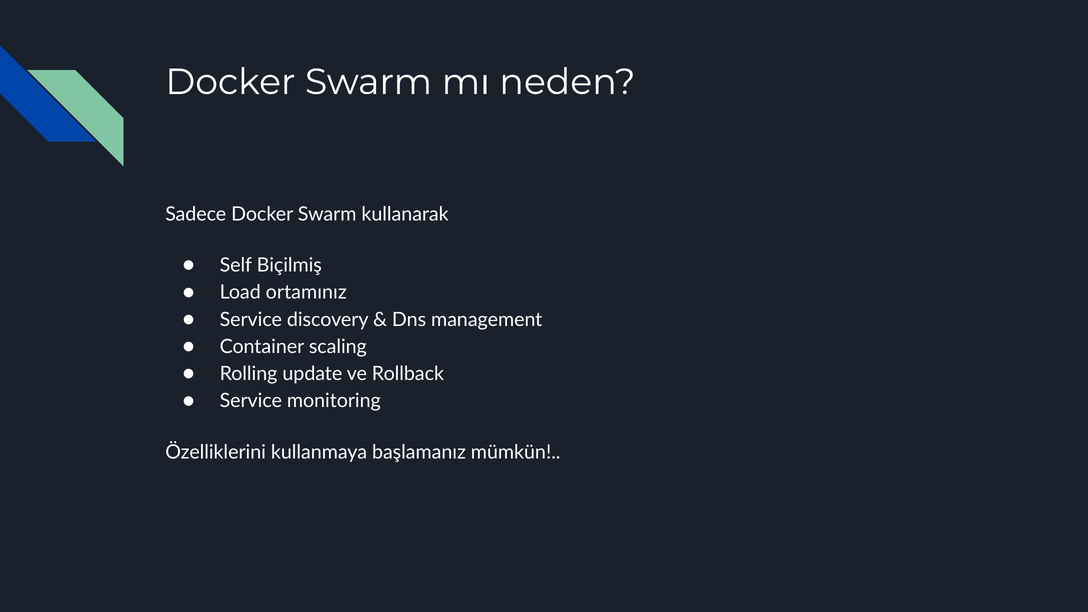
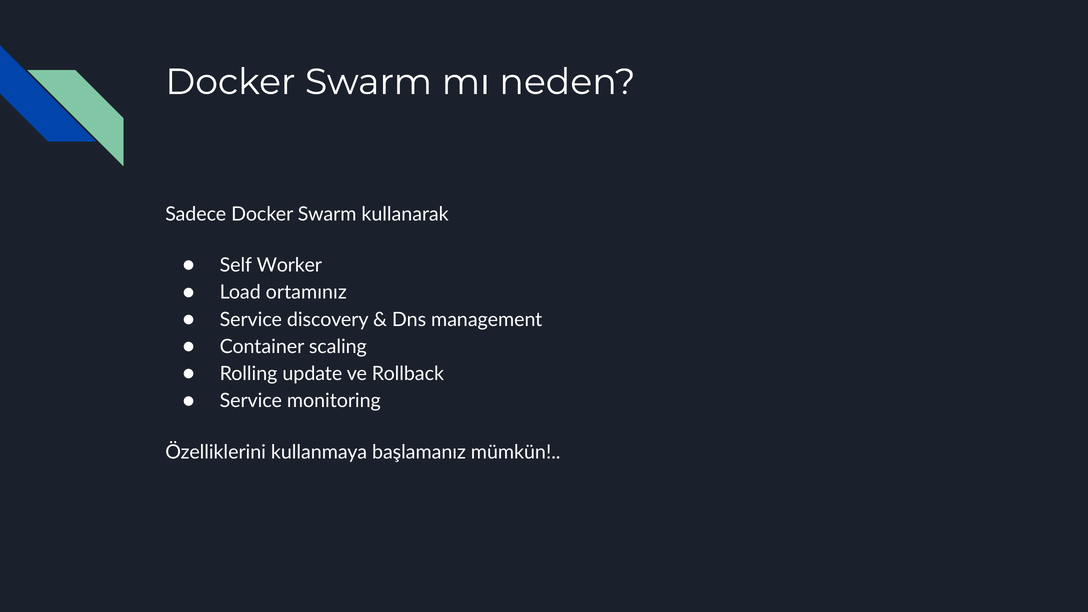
Biçilmiş: Biçilmiş -> Worker (289, 265)
